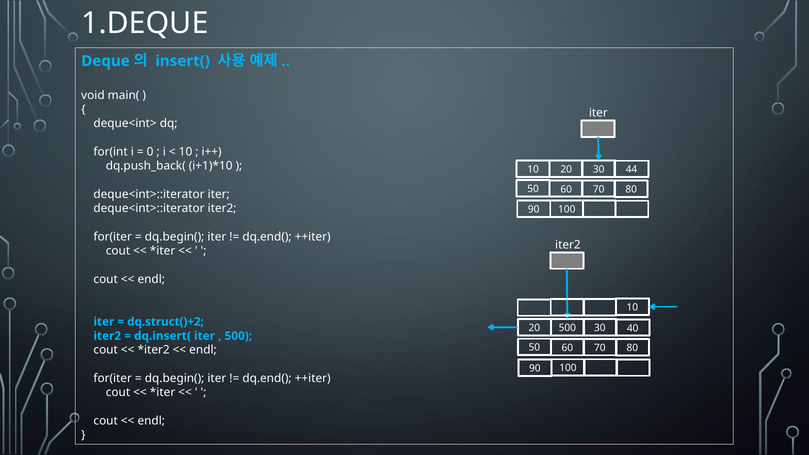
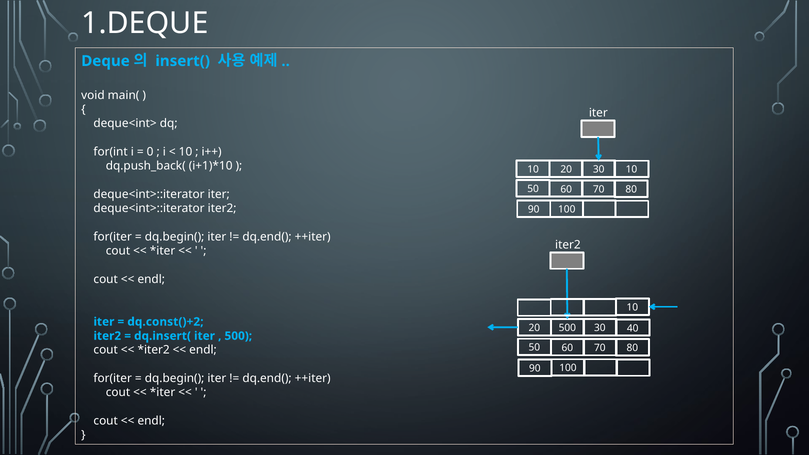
30 44: 44 -> 10 (632, 170)
dq.struct()+2: dq.struct()+2 -> dq.const()+2 (165, 322)
